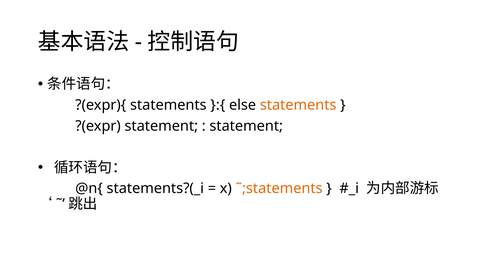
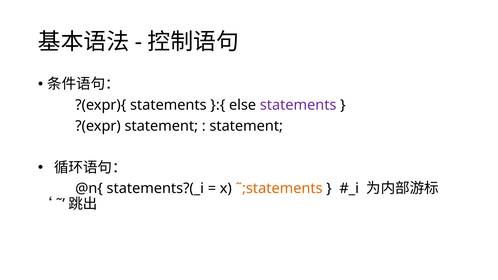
statements colour: orange -> purple (298, 105)
